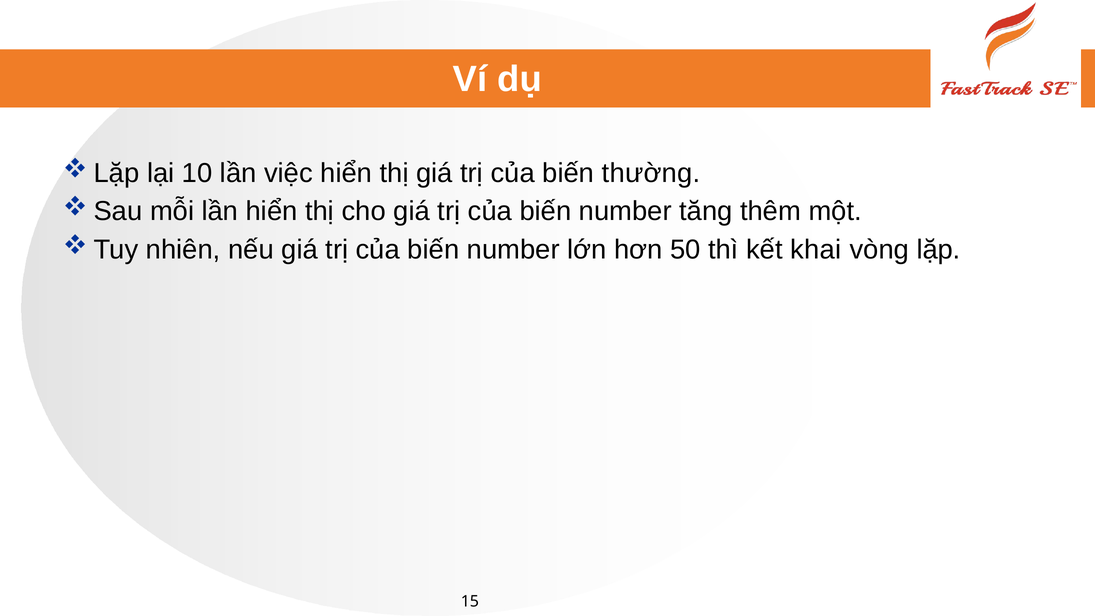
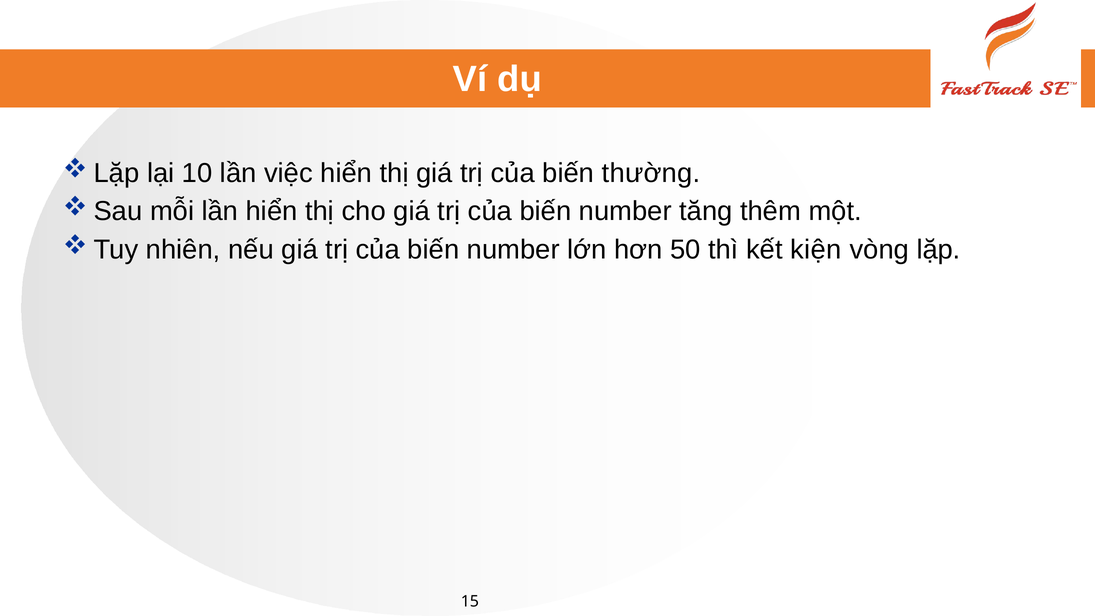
khai: khai -> kiện (816, 250)
